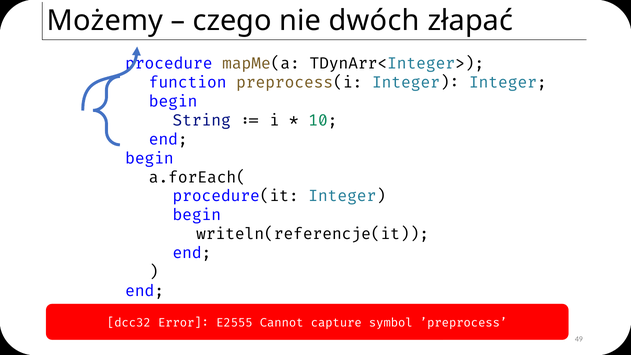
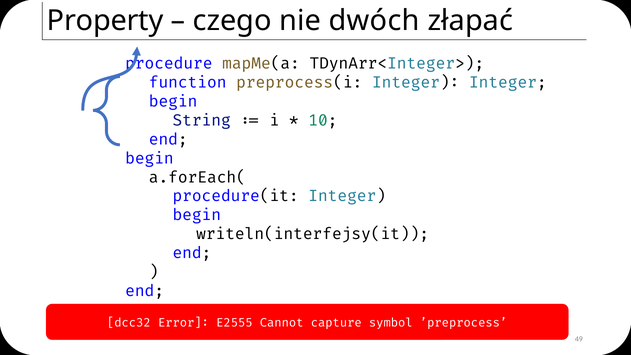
Możemy: Możemy -> Property (105, 21)
writeln(referencje(it: writeln(referencje(it -> writeln(interfejsy(it (313, 234)
